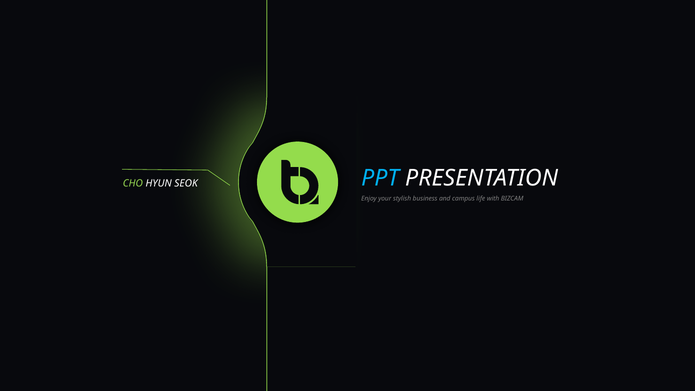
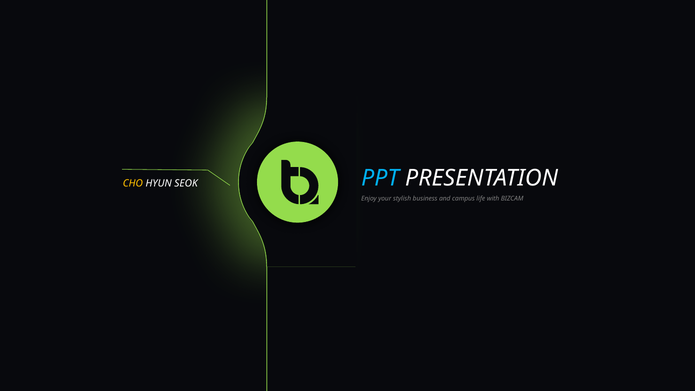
CHO colour: light green -> yellow (133, 183)
